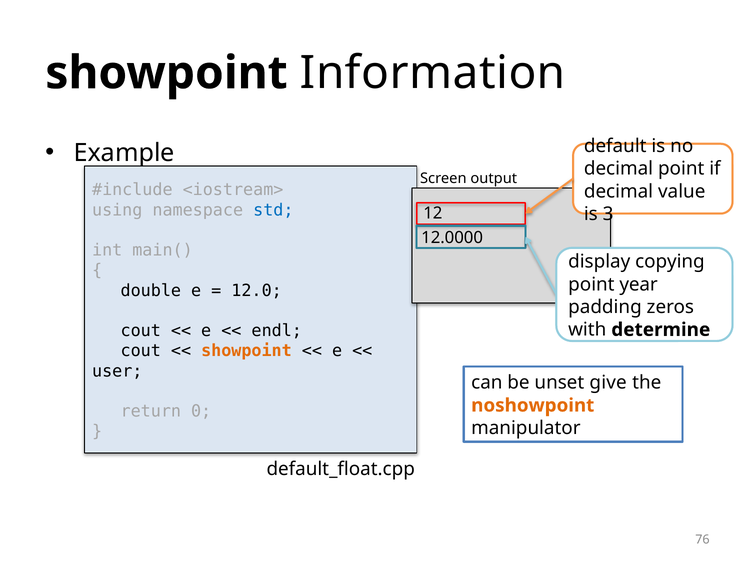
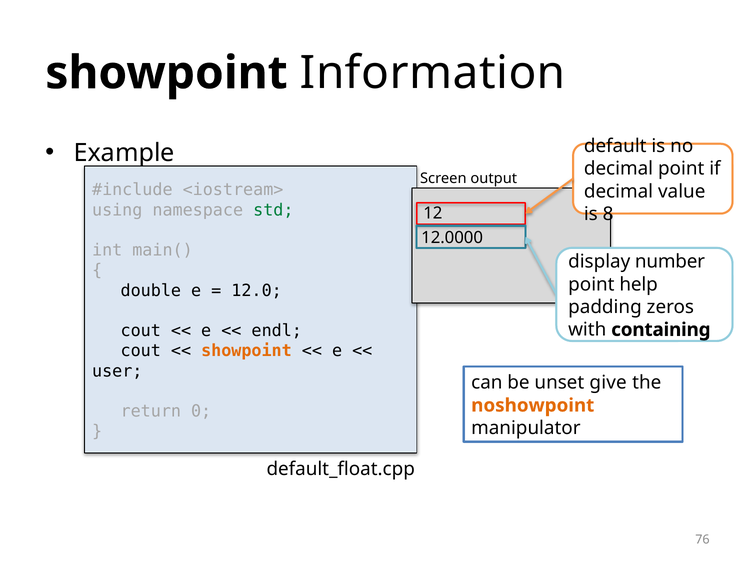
std colour: blue -> green (273, 210)
3: 3 -> 8 (608, 214)
copying: copying -> number (670, 262)
year: year -> help (639, 285)
determine: determine -> containing (661, 330)
